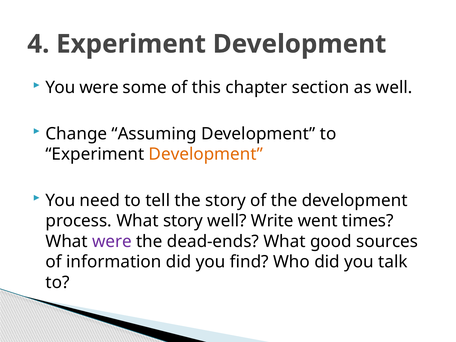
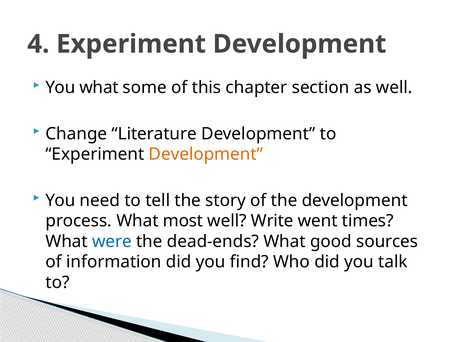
You were: were -> what (99, 88)
Assuming: Assuming -> Literature (154, 134)
What story: story -> most (183, 221)
were colour: purple -> blue (112, 241)
